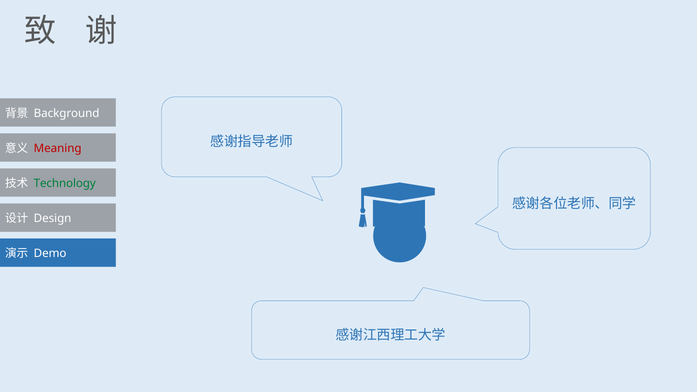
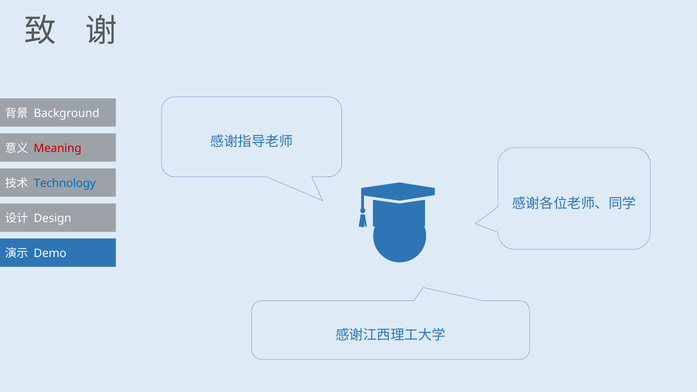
Technology colour: green -> blue (65, 183)
